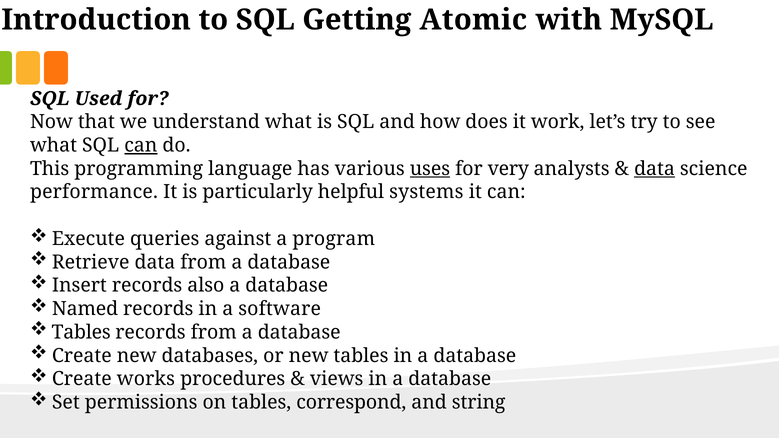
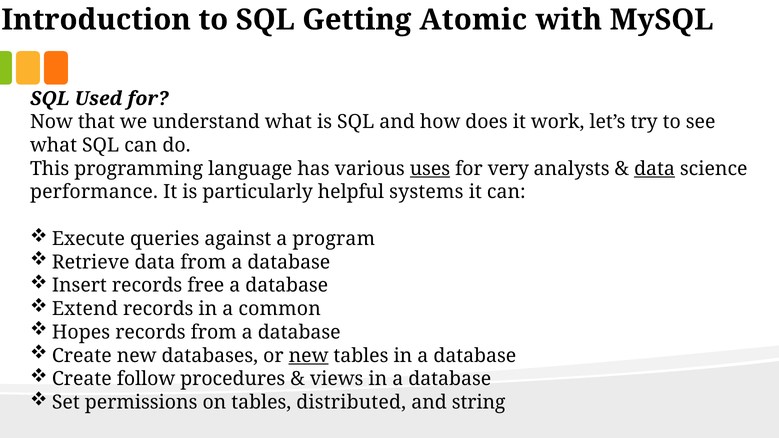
can underline: present -> none (141, 145)
also: also -> free (206, 286)
Named: Named -> Extend (85, 309)
software: software -> common (280, 309)
Tables: Tables -> Hopes (81, 332)
new underline: none -> present (309, 356)
works: works -> follow (146, 379)
correspond: correspond -> distributed (351, 403)
